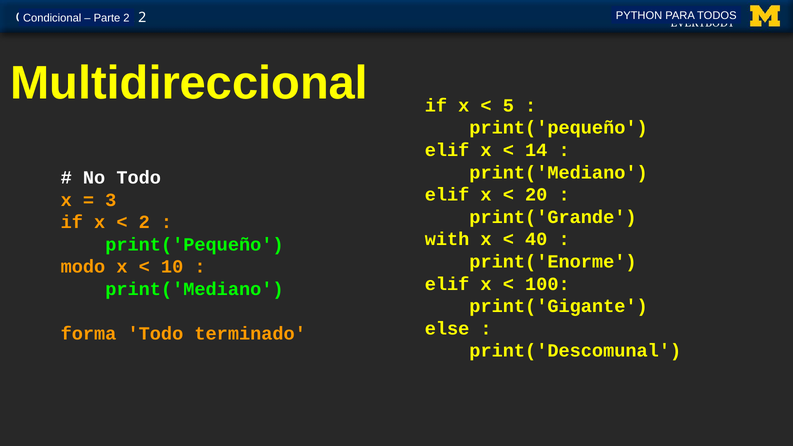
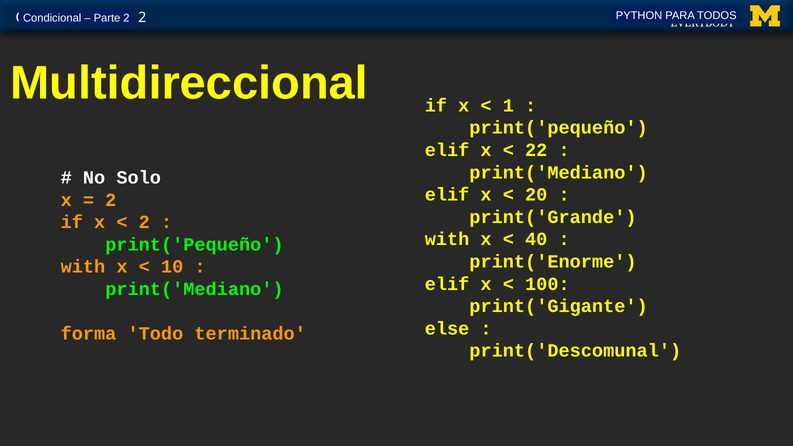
5: 5 -> 1 (508, 106)
14: 14 -> 22 (536, 150)
No Todo: Todo -> Solo (139, 178)
3: 3 -> 2 (111, 200)
modo: modo -> with (83, 267)
